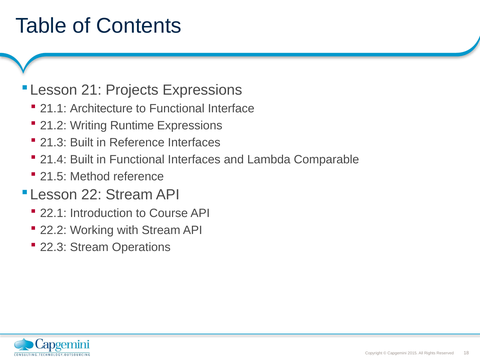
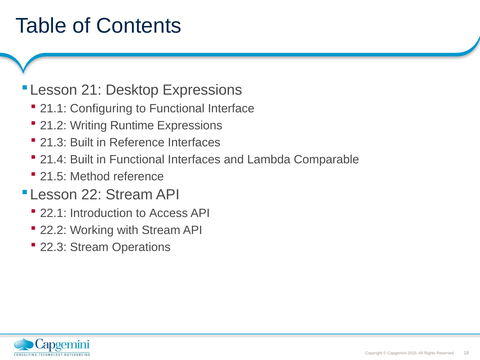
Projects: Projects -> Desktop (132, 90)
Architecture: Architecture -> Configuring (101, 108)
Course: Course -> Access (169, 213)
